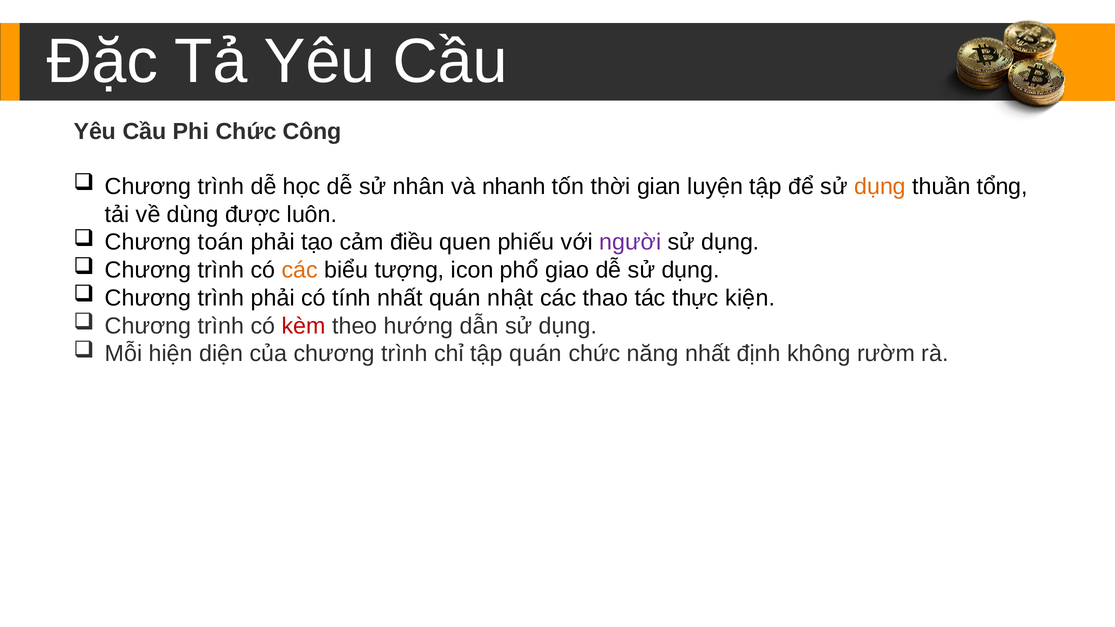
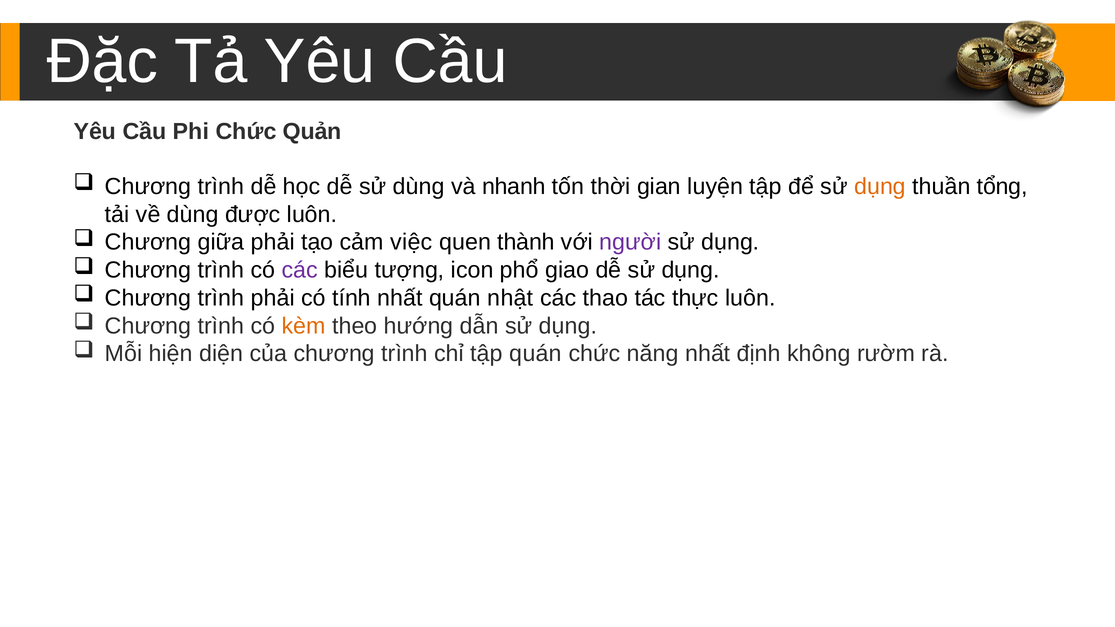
Công: Công -> Quản (312, 131)
sử nhân: nhân -> dùng (419, 187)
toán: toán -> giữa (221, 242)
điều: điều -> việc (411, 242)
phiếu: phiếu -> thành (526, 242)
các colour: orange -> purple (300, 270)
thực kiện: kiện -> luôn (750, 298)
kèm colour: red -> orange (304, 326)
